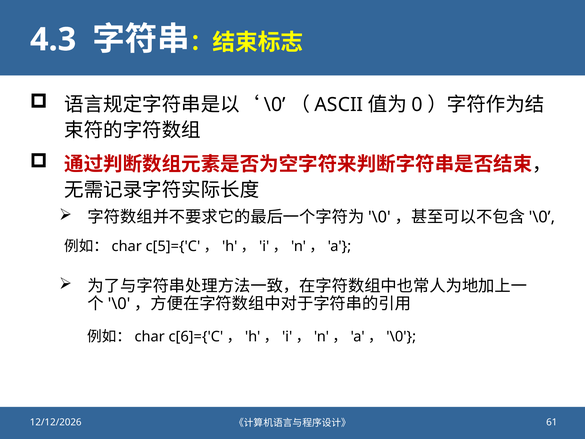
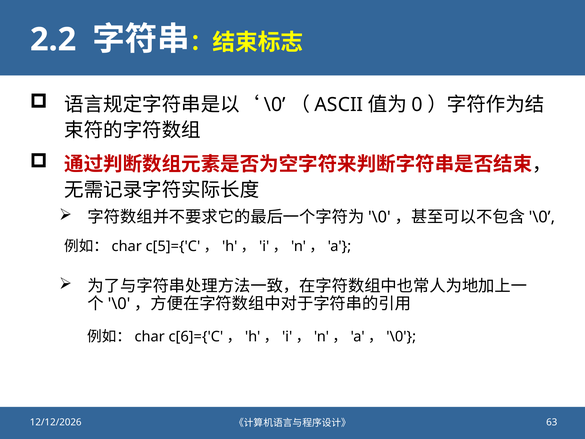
4.3: 4.3 -> 2.2 (53, 40)
61: 61 -> 63 (552, 422)
